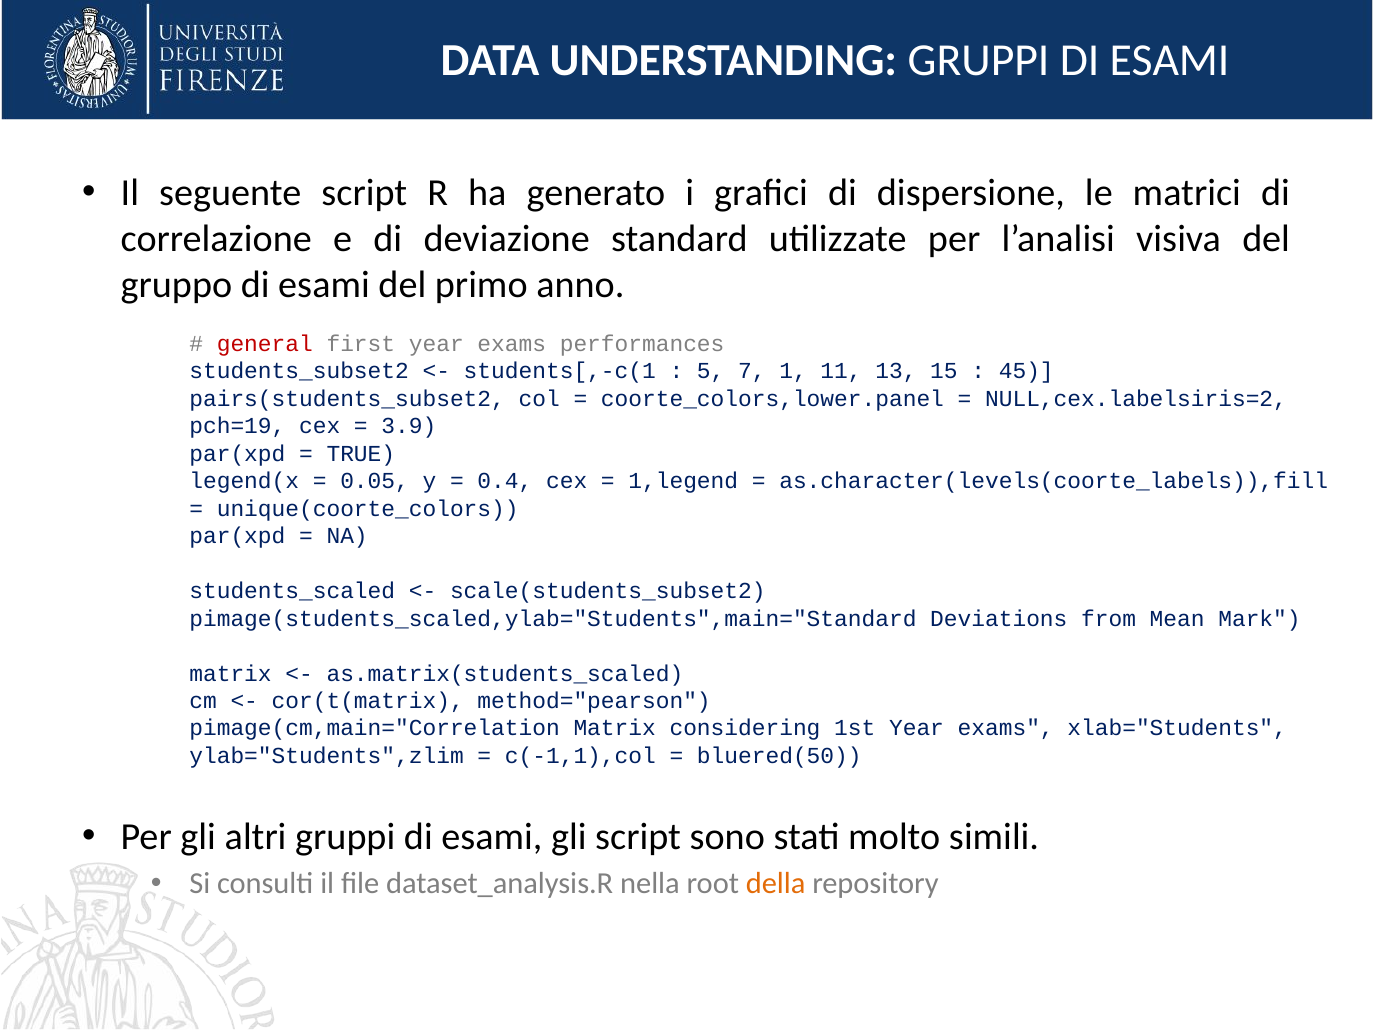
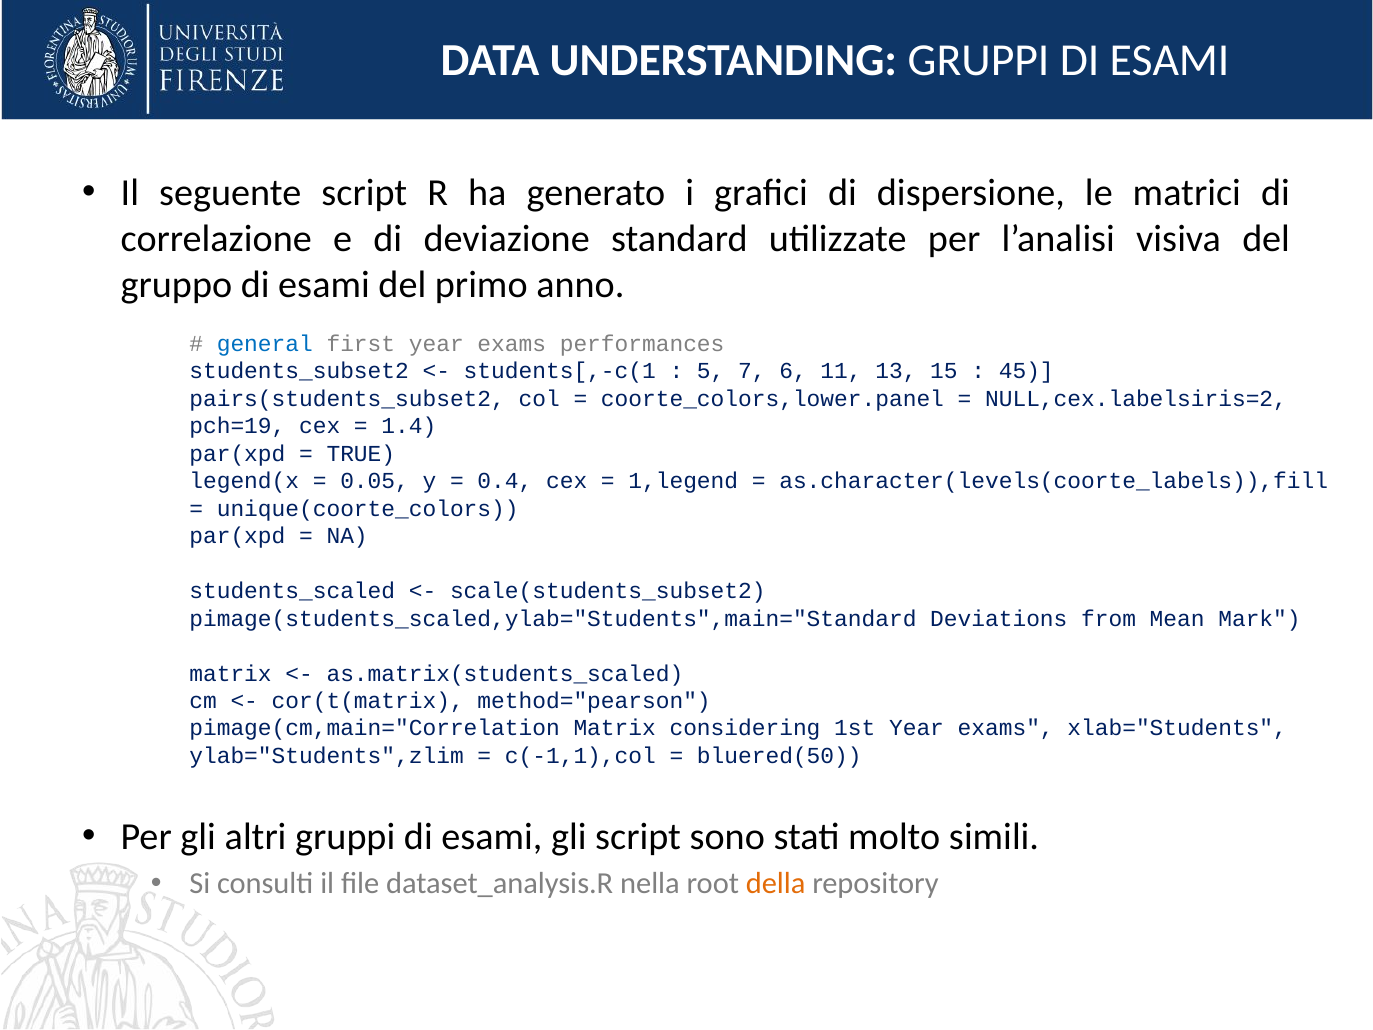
general colour: red -> blue (265, 344)
1: 1 -> 6 (793, 371)
3.9: 3.9 -> 1.4 (409, 426)
